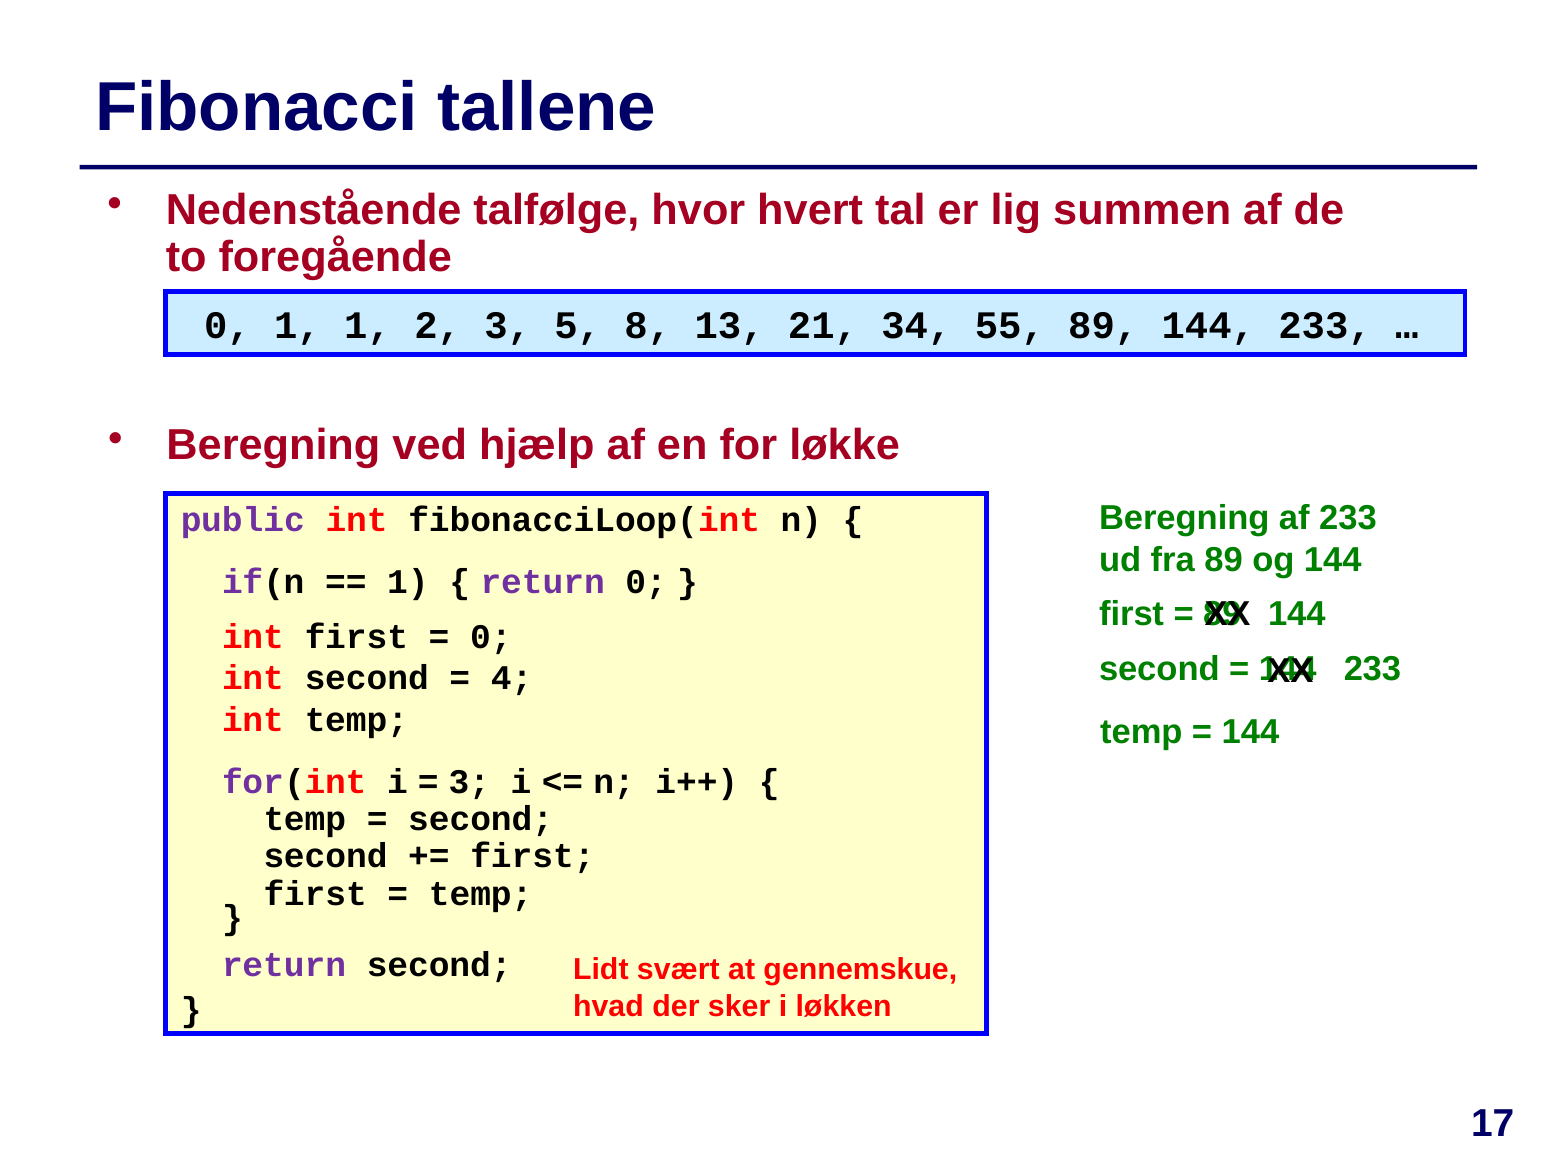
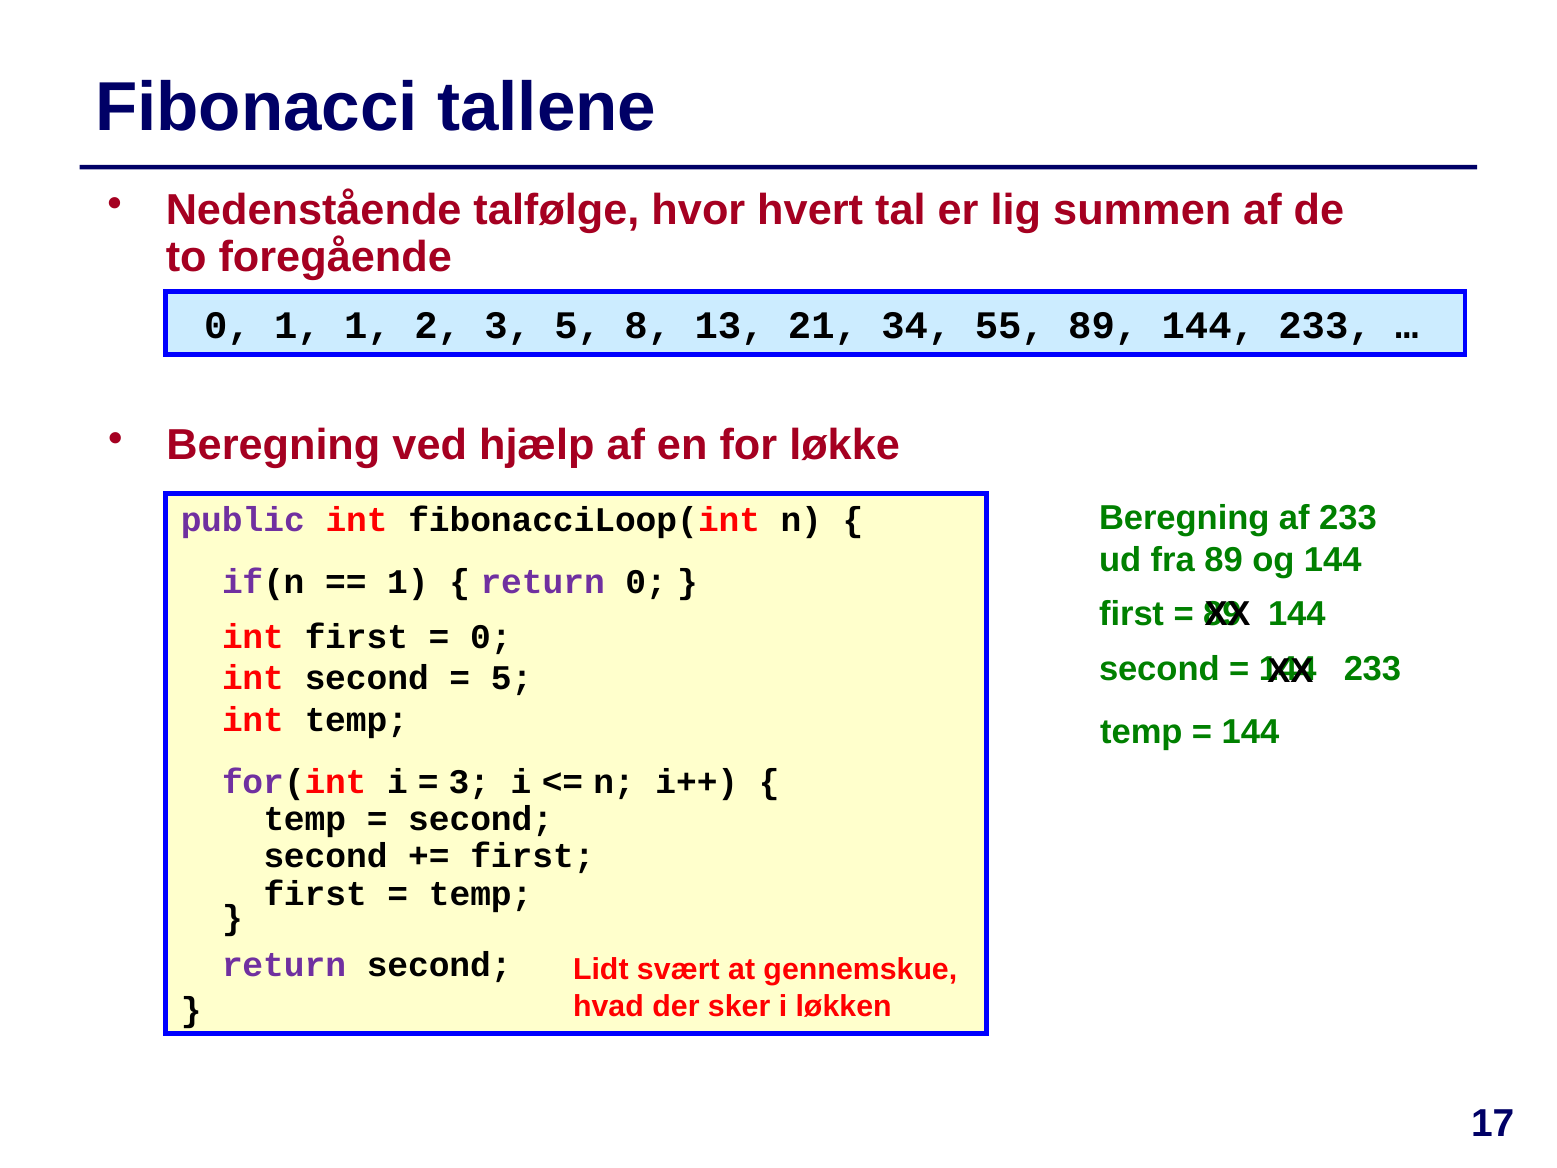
4: 4 -> 5 (512, 678)
